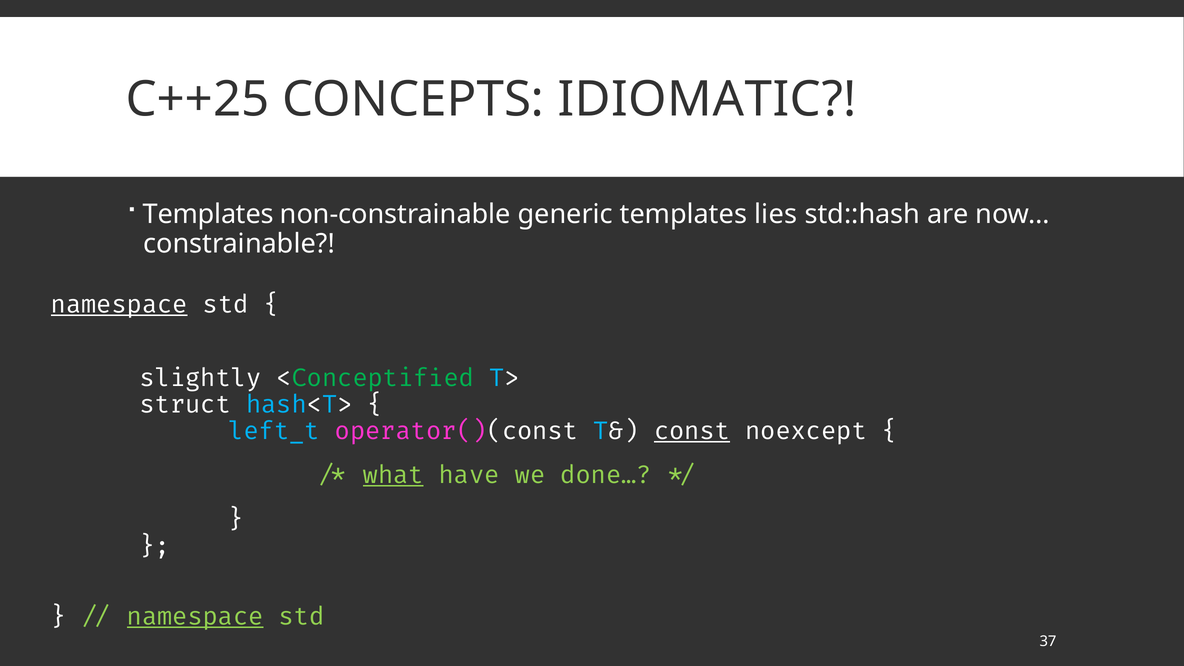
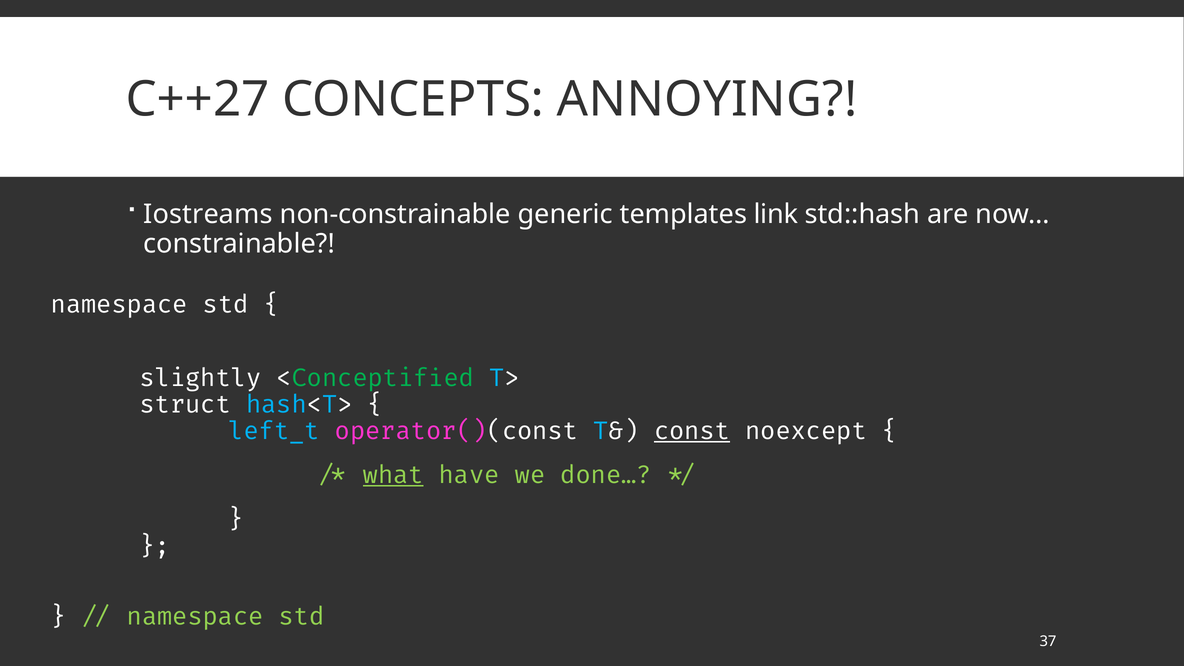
C++25: C++25 -> C++27 (198, 100)
IDIOMATIC: IDIOMATIC -> ANNOYING (707, 100)
Templates: Templates -> Iostreams (208, 214)
lies: lies -> link (776, 214)
namespace underline: present -> none (119, 304)
namespace underline: present -> none (195, 617)
